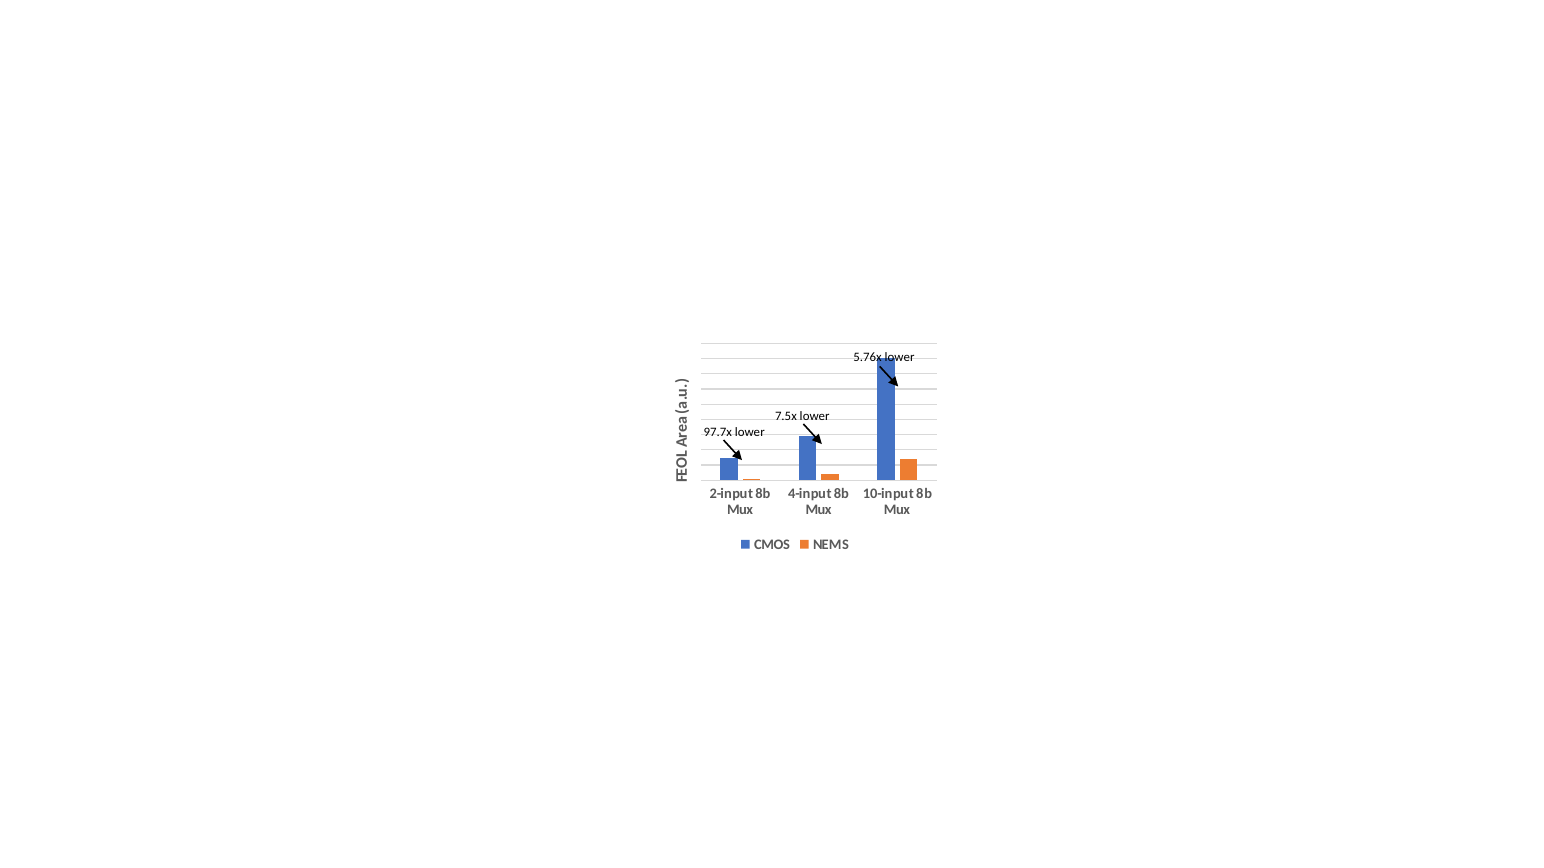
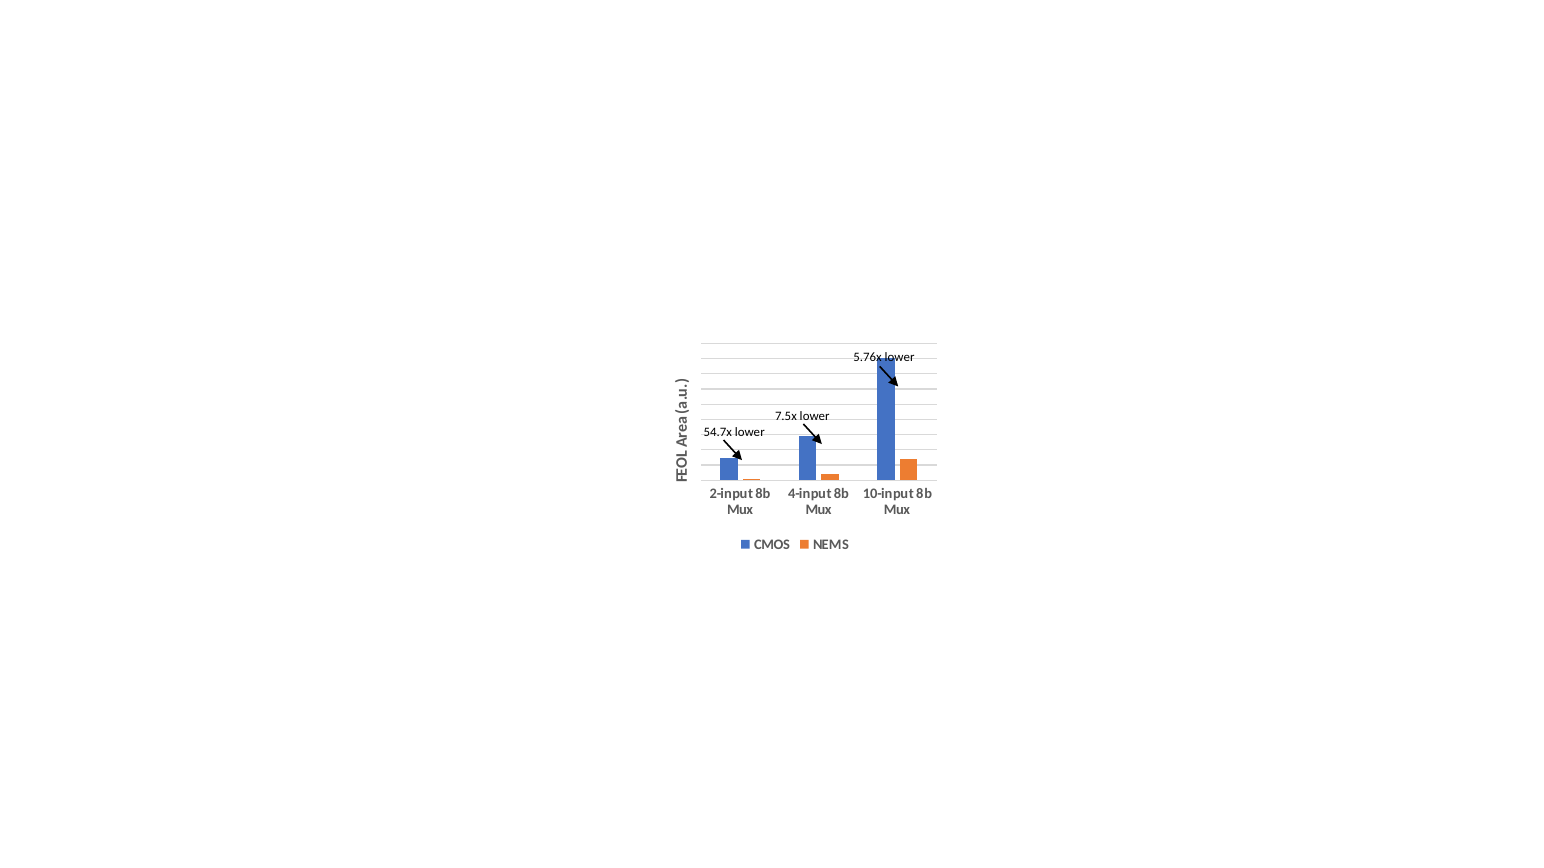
97.7x: 97.7x -> 54.7x (718, 432)
